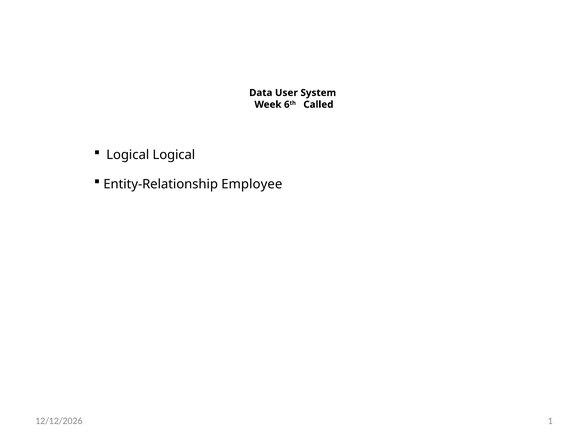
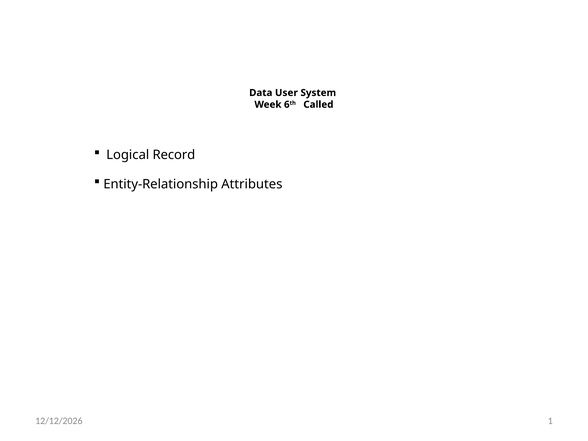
Logical Logical: Logical -> Record (174, 155)
Employee: Employee -> Attributes (252, 184)
